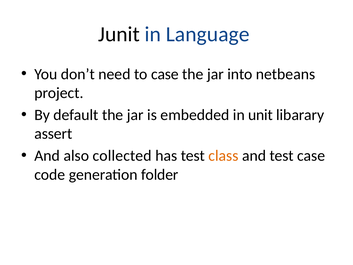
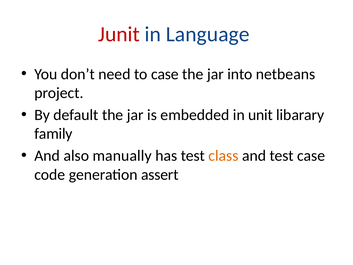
Junit colour: black -> red (119, 34)
assert: assert -> family (53, 134)
collected: collected -> manually (122, 156)
folder: folder -> assert (160, 174)
